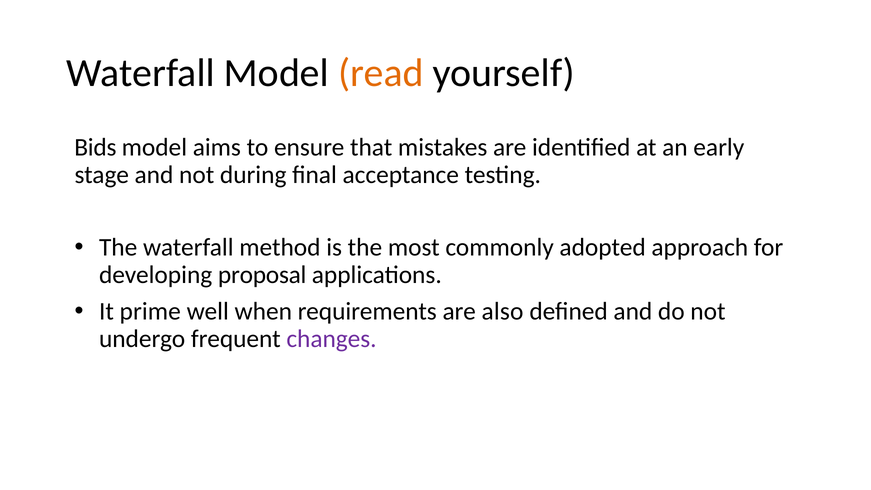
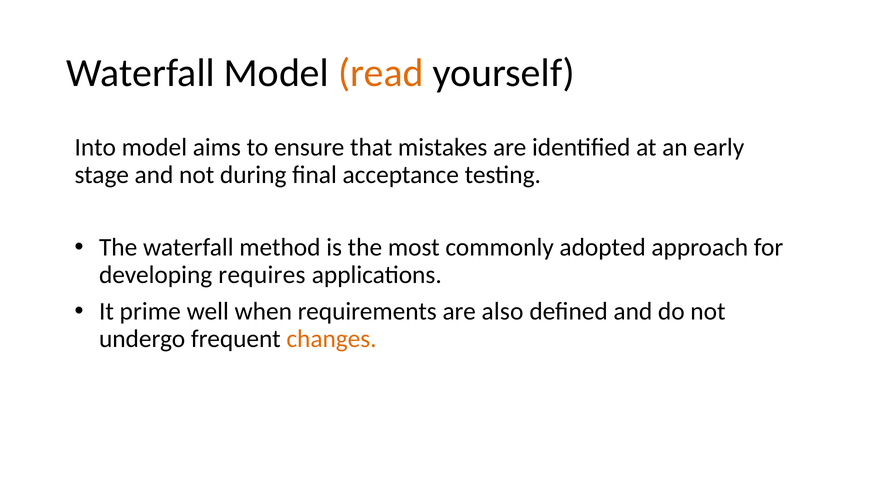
Bids: Bids -> Into (95, 147)
proposal: proposal -> requires (262, 275)
changes colour: purple -> orange (332, 339)
